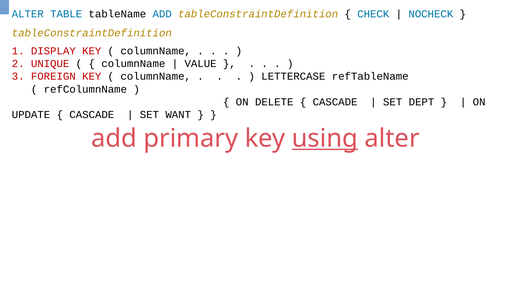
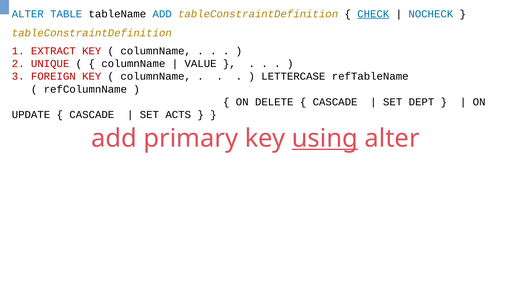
CHECK underline: none -> present (373, 14)
DISPLAY: DISPLAY -> EXTRACT (53, 51)
WANT: WANT -> ACTS (178, 115)
